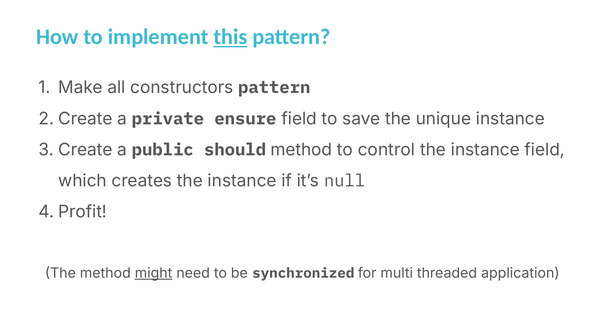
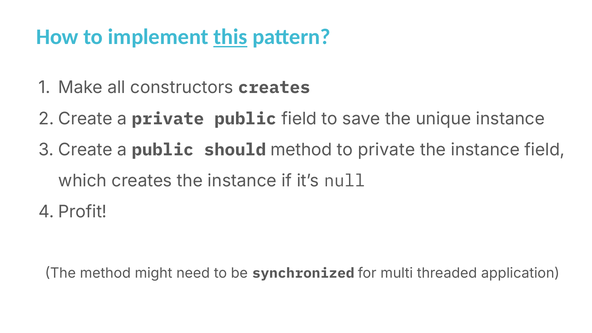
constructors pattern: pattern -> creates (274, 88)
private ensure: ensure -> public (246, 119)
to control: control -> private (386, 150)
might underline: present -> none (154, 273)
